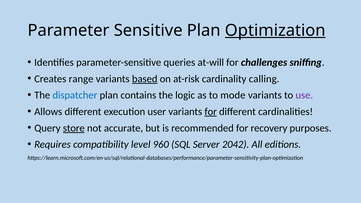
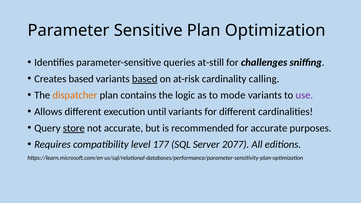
Optimization underline: present -> none (275, 30)
at-will: at-will -> at-still (211, 62)
Creates range: range -> based (81, 79)
dispatcher colour: blue -> orange (75, 95)
user: user -> until (157, 112)
for underline: present -> none (211, 112)
for recovery: recovery -> accurate (269, 128)
960: 960 -> 177 (161, 144)
2042: 2042 -> 2077 (236, 144)
